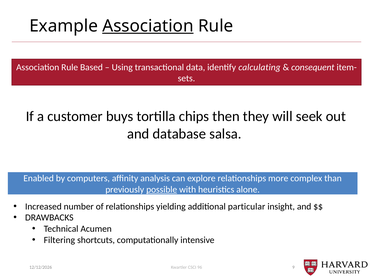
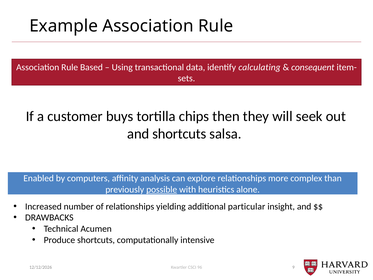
Association underline: present -> none (148, 26)
and database: database -> shortcuts (179, 134)
Filtering: Filtering -> Produce (59, 240)
